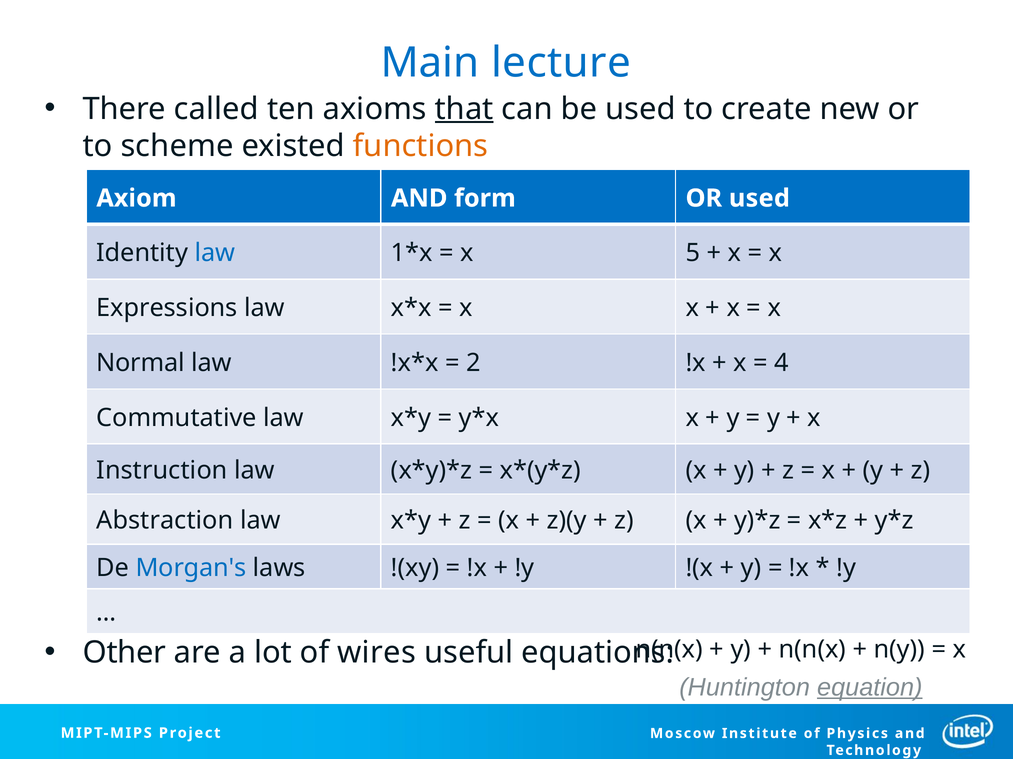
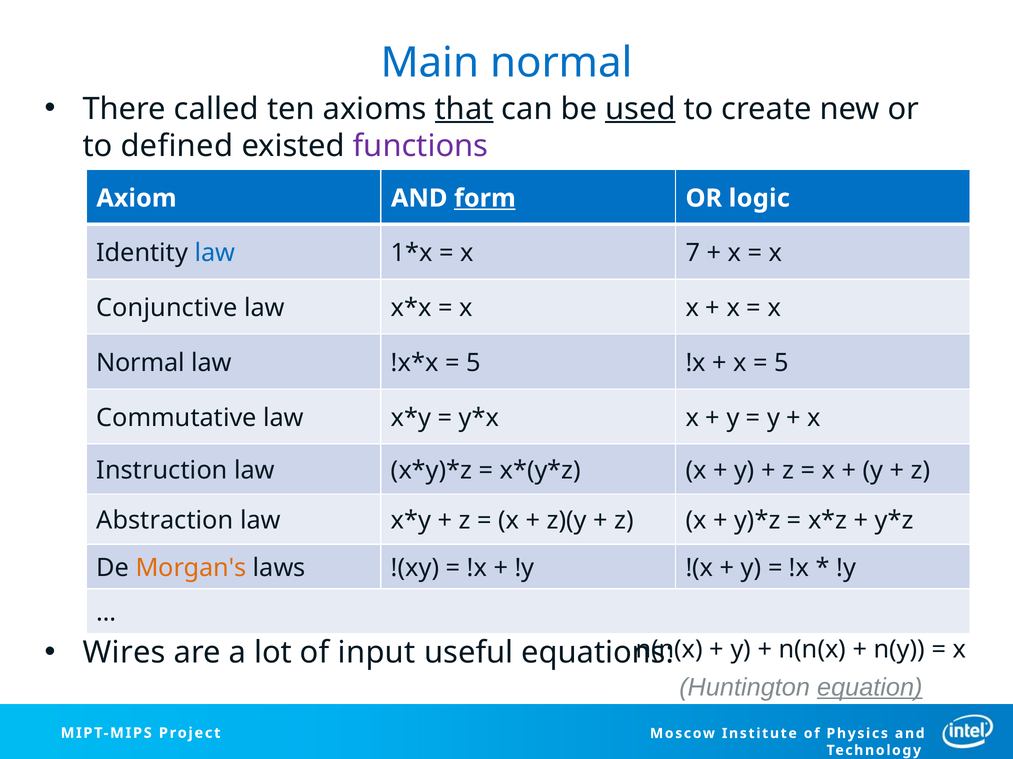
Main lecture: lecture -> normal (561, 63)
used underline: none -> present (640, 109)
scheme: scheme -> defined (177, 146)
functions colour: orange -> purple (421, 146)
form underline: none -> present (485, 198)
OR used: used -> logic (759, 198)
5: 5 -> 7 (693, 253)
Expressions: Expressions -> Conjunctive (167, 308)
2: 2 -> 5 (473, 363)
4: 4 -> 5 (782, 363)
Morgan's colour: blue -> orange (191, 568)
Other: Other -> Wires (124, 653)
wires: wires -> input (377, 653)
